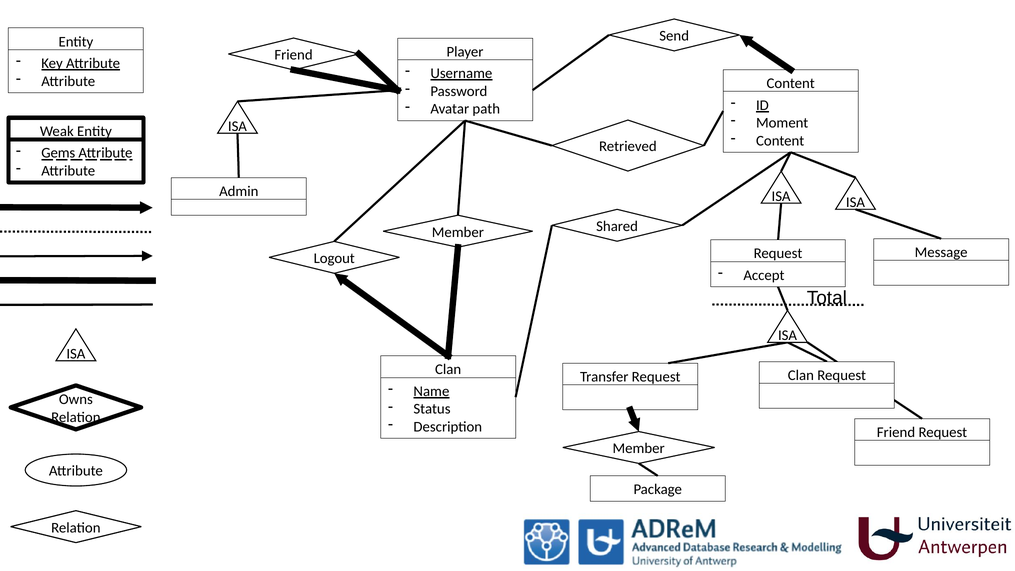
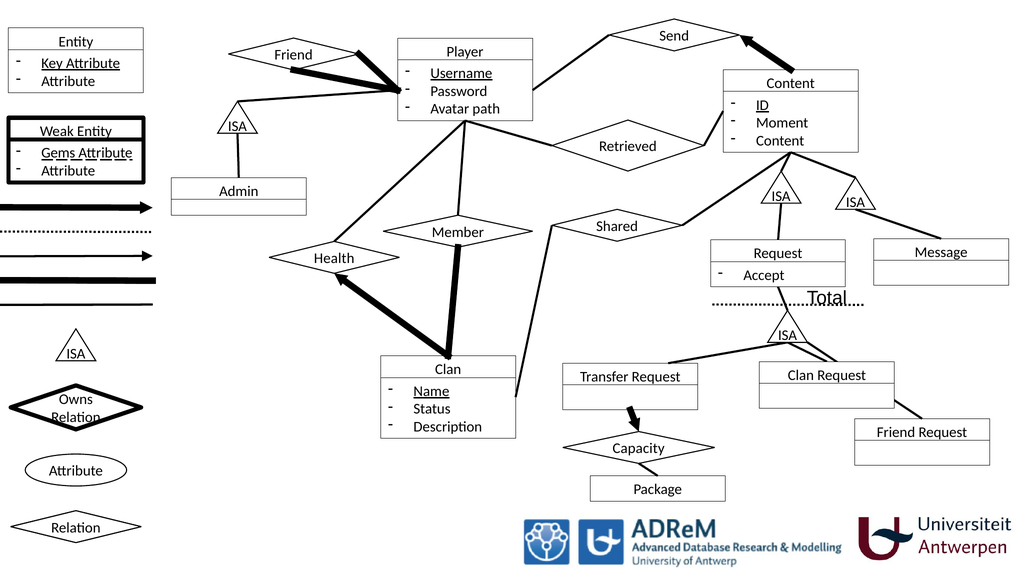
Logout: Logout -> Health (334, 258)
Member: Member -> Capacity (639, 448)
